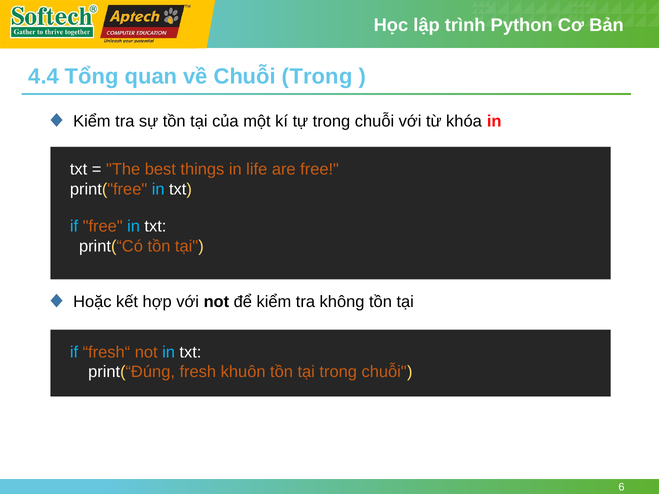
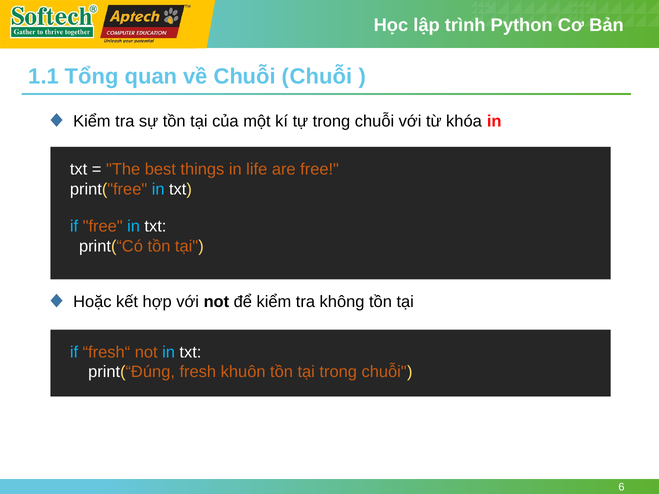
4.4: 4.4 -> 1.1 (44, 76)
Chuỗi Trong: Trong -> Chuỗi (317, 76)
